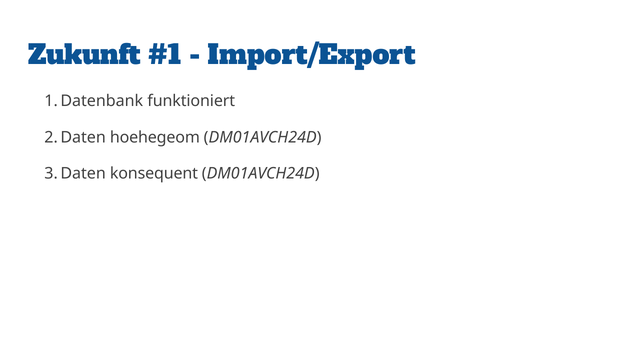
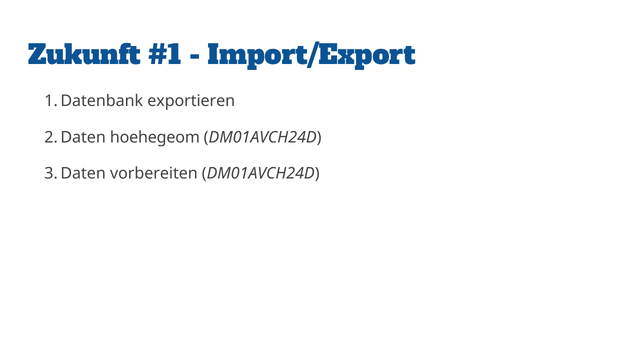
funktioniert: funktioniert -> exportieren (191, 101)
konsequent: konsequent -> vorbereiten (154, 174)
